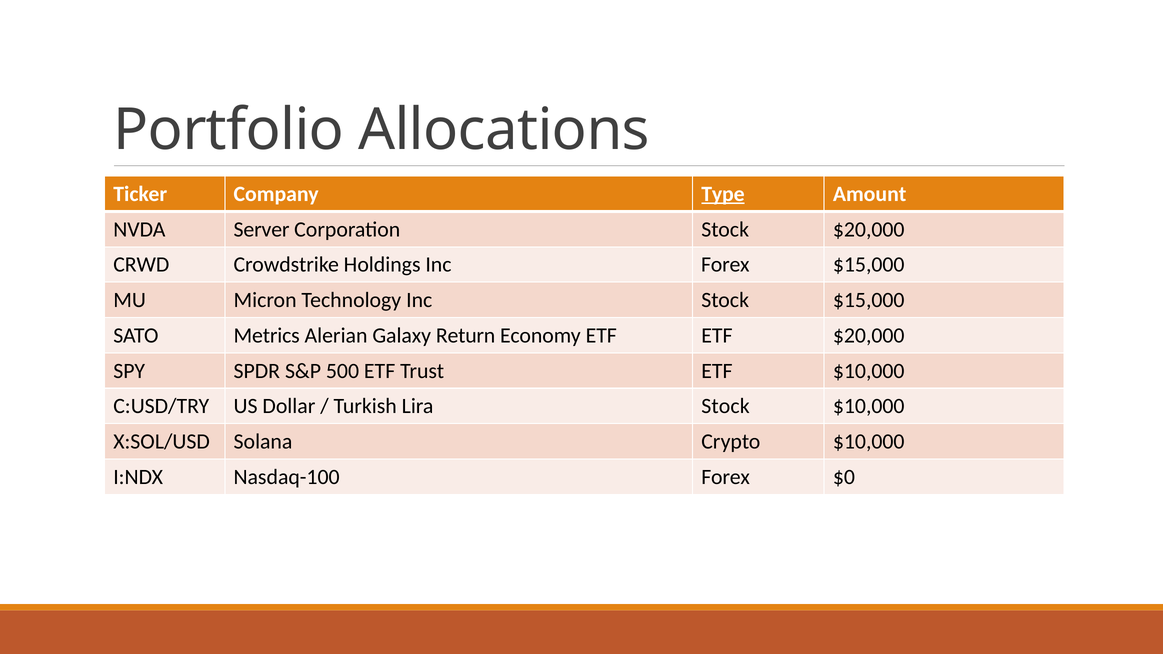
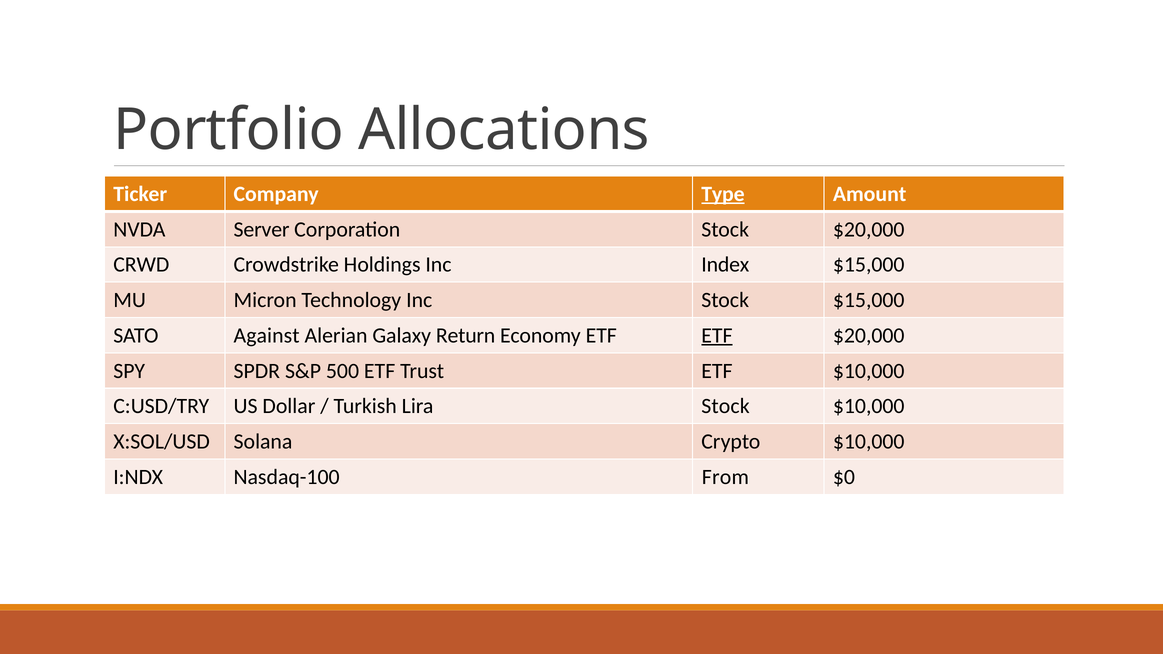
Inc Forex: Forex -> Index (725, 265)
Metrics: Metrics -> Against (267, 336)
ETF underline: none -> present (717, 336)
Nasdaq-100 Forex: Forex -> From (725, 477)
